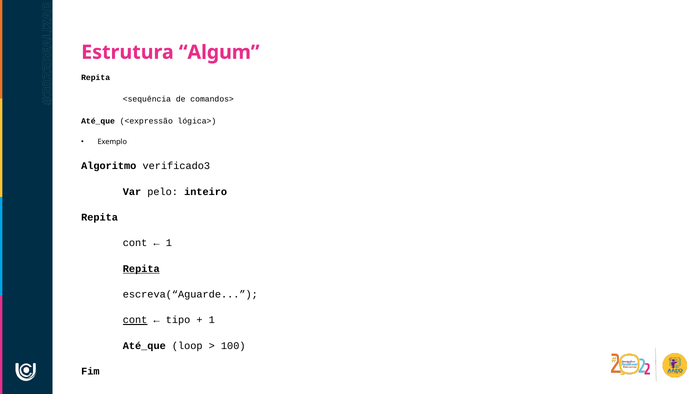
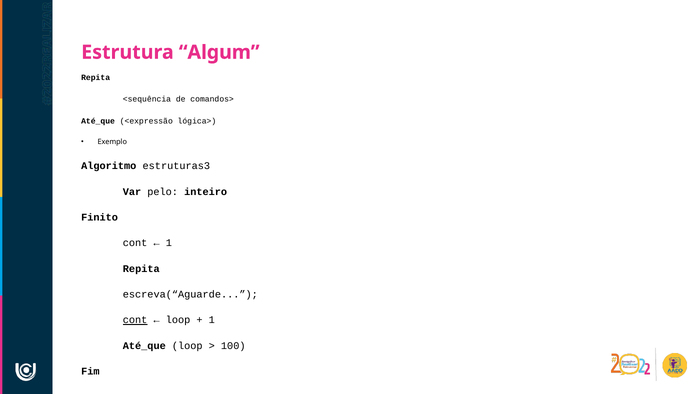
verificado3: verificado3 -> estruturas3 (176, 166)
Repita: Repita -> Finito (100, 217)
Repita underline: present -> none (141, 269)
tipo: tipo -> loop (178, 320)
